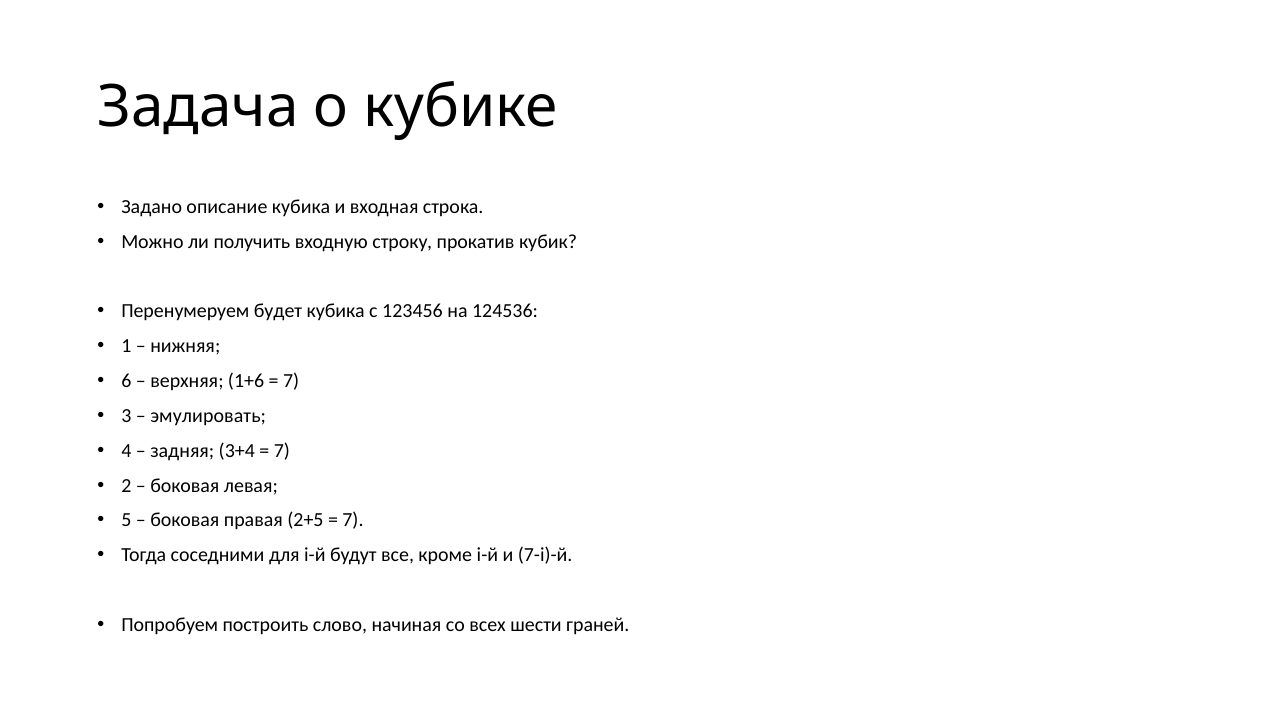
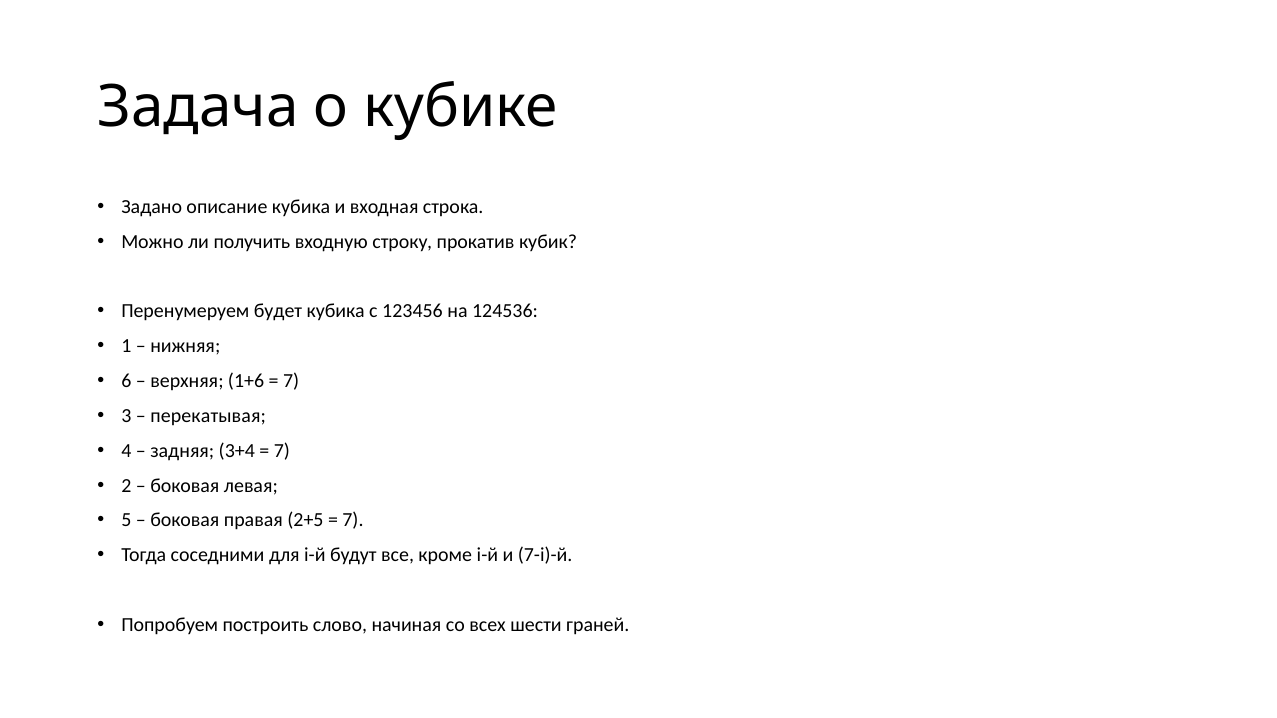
эмулировать: эмулировать -> перекатывая (208, 416)
